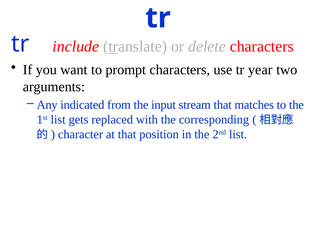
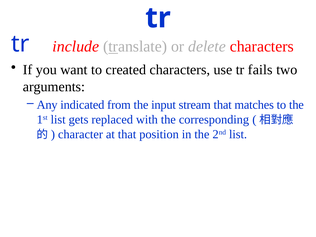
prompt: prompt -> created (126, 70)
year: year -> fails (260, 70)
